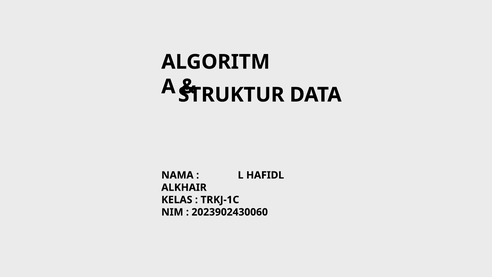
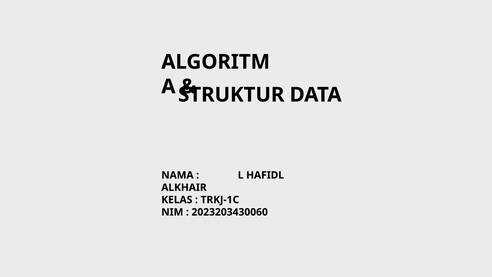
2023902430060: 2023902430060 -> 2023203430060 (230, 212)
